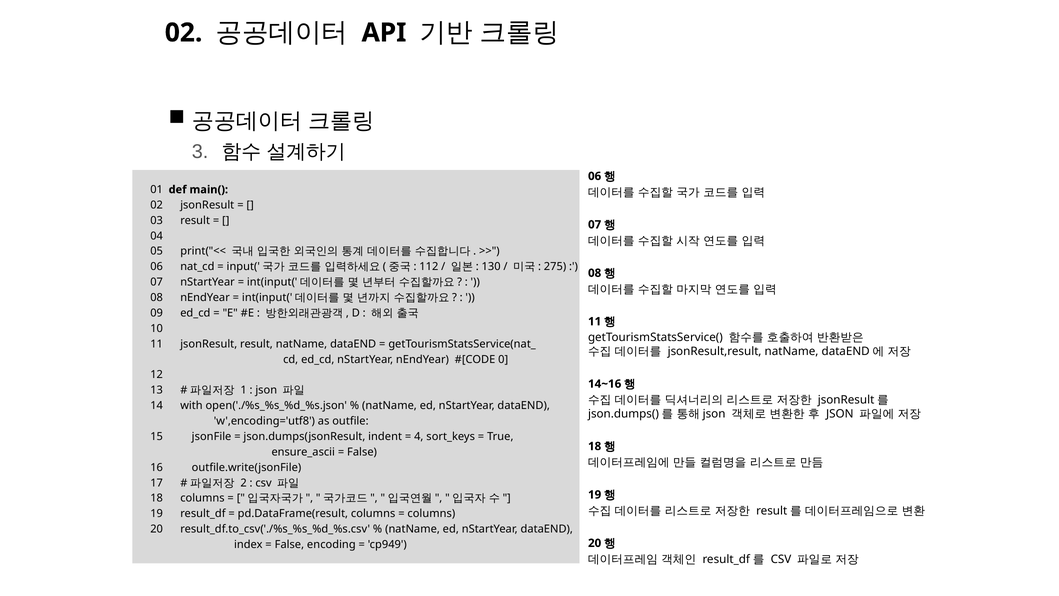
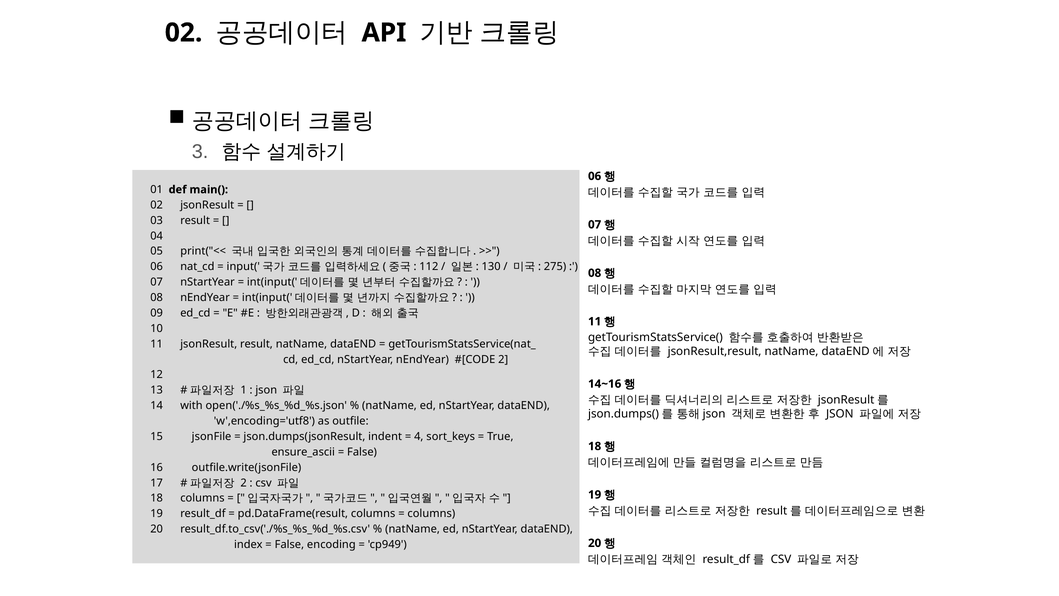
0: 0 -> 2 (503, 359)
